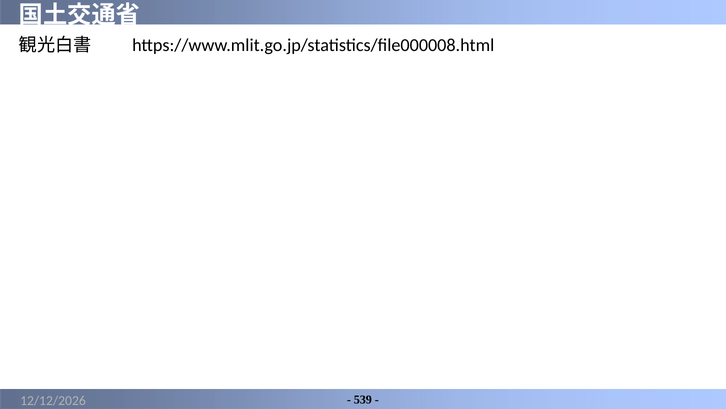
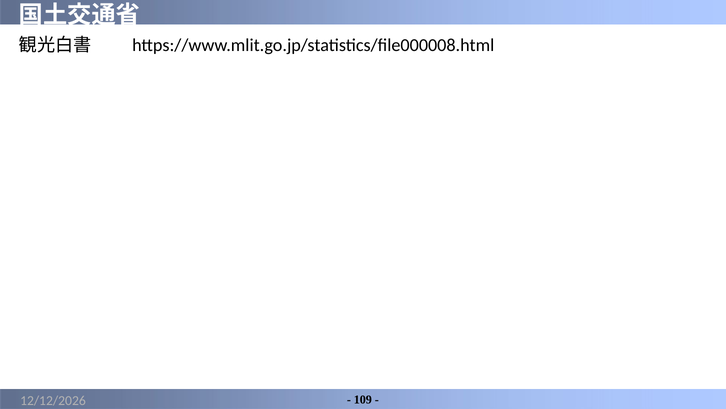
539: 539 -> 109 (363, 399)
